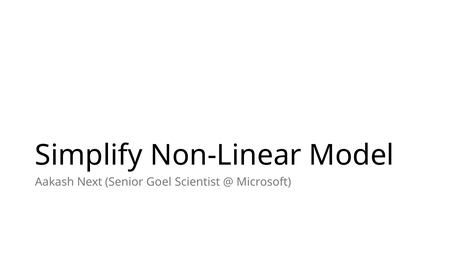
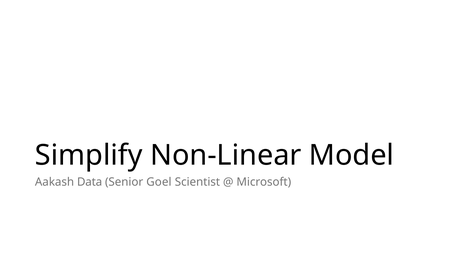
Next: Next -> Data (90, 182)
